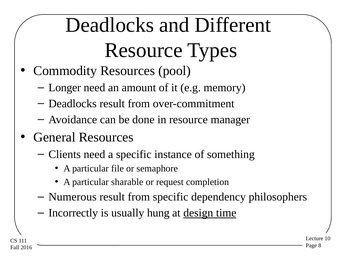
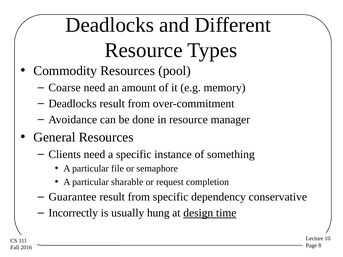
Longer: Longer -> Coarse (65, 88)
Numerous: Numerous -> Guarantee (72, 197)
philosophers: philosophers -> conservative (278, 197)
